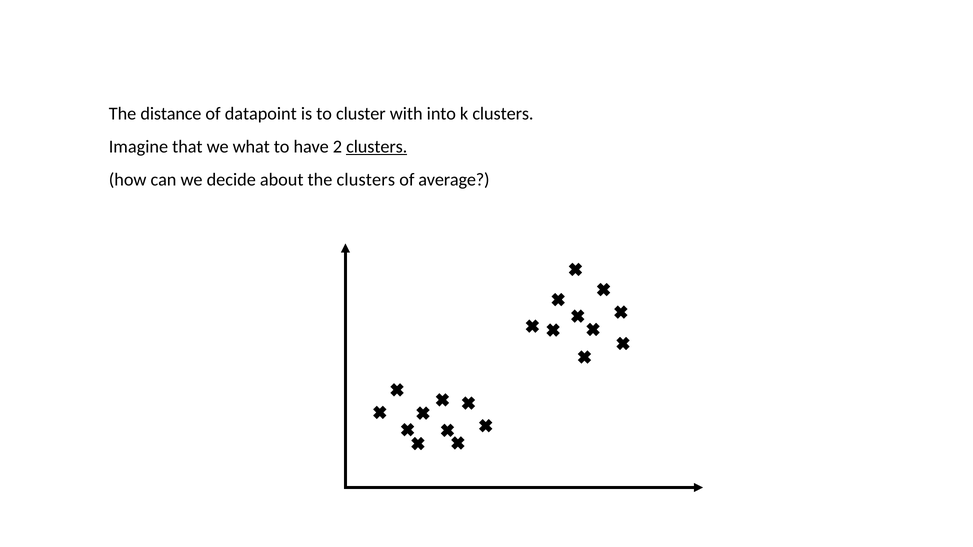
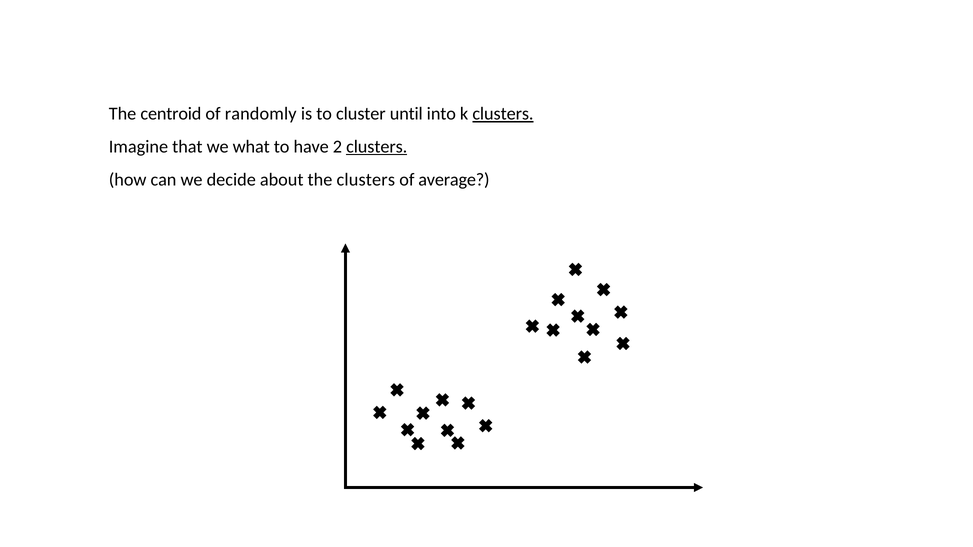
distance: distance -> centroid (171, 114)
datapoint: datapoint -> randomly (261, 114)
with: with -> until (406, 114)
clusters underline: none -> present (503, 114)
